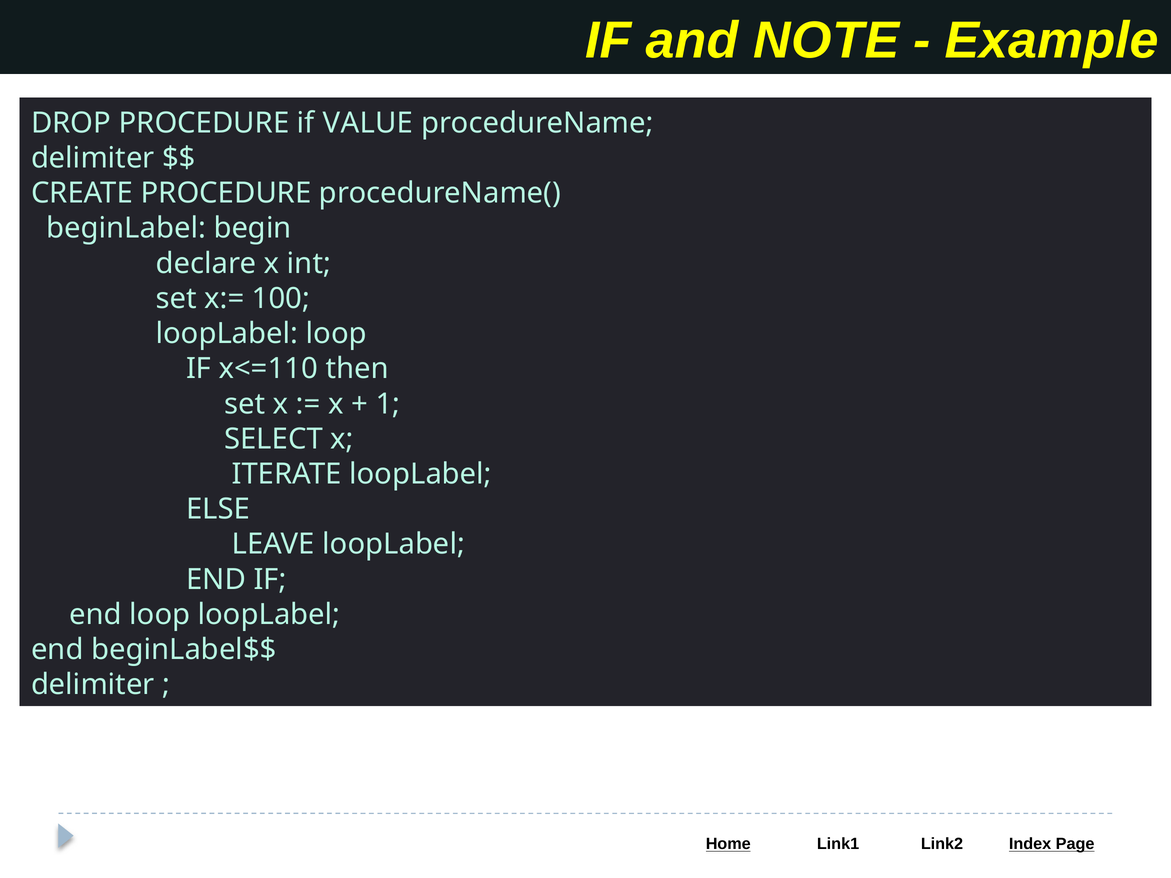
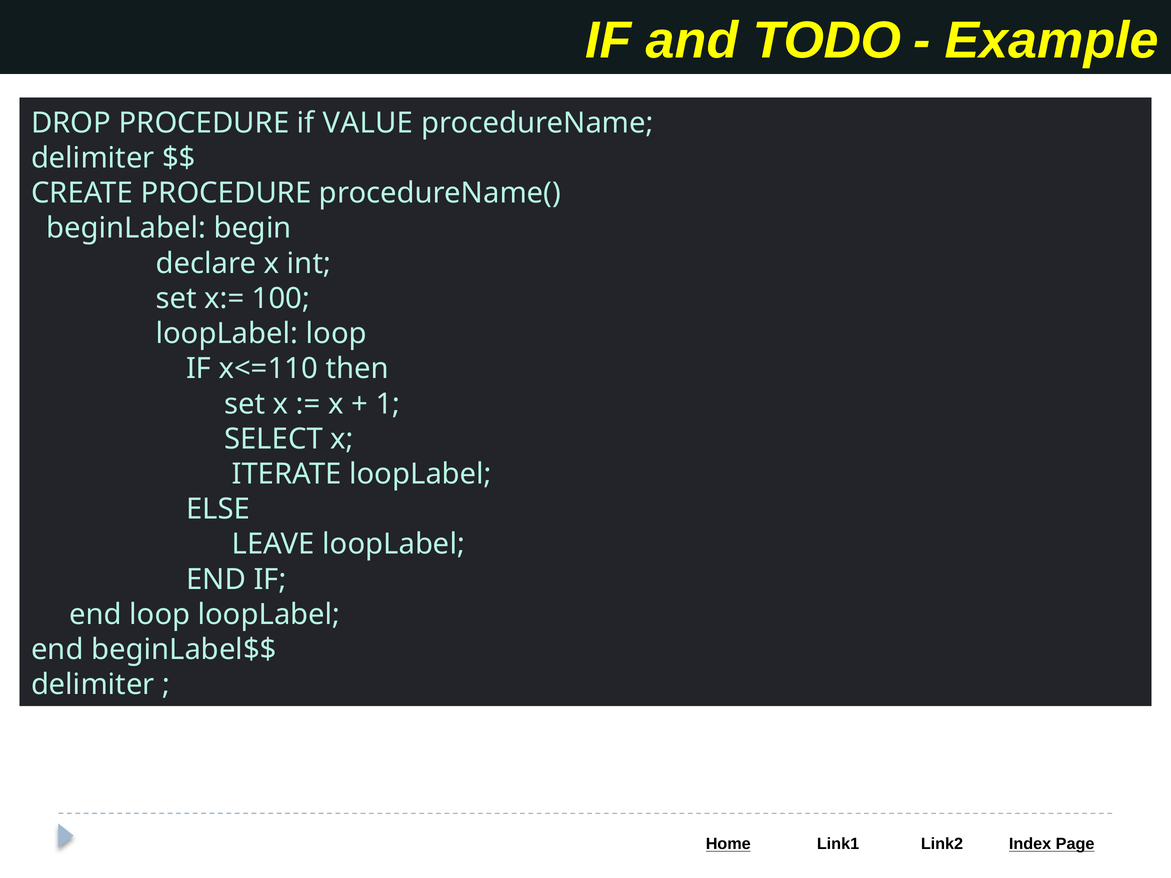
NOTE: NOTE -> TODO (827, 41)
